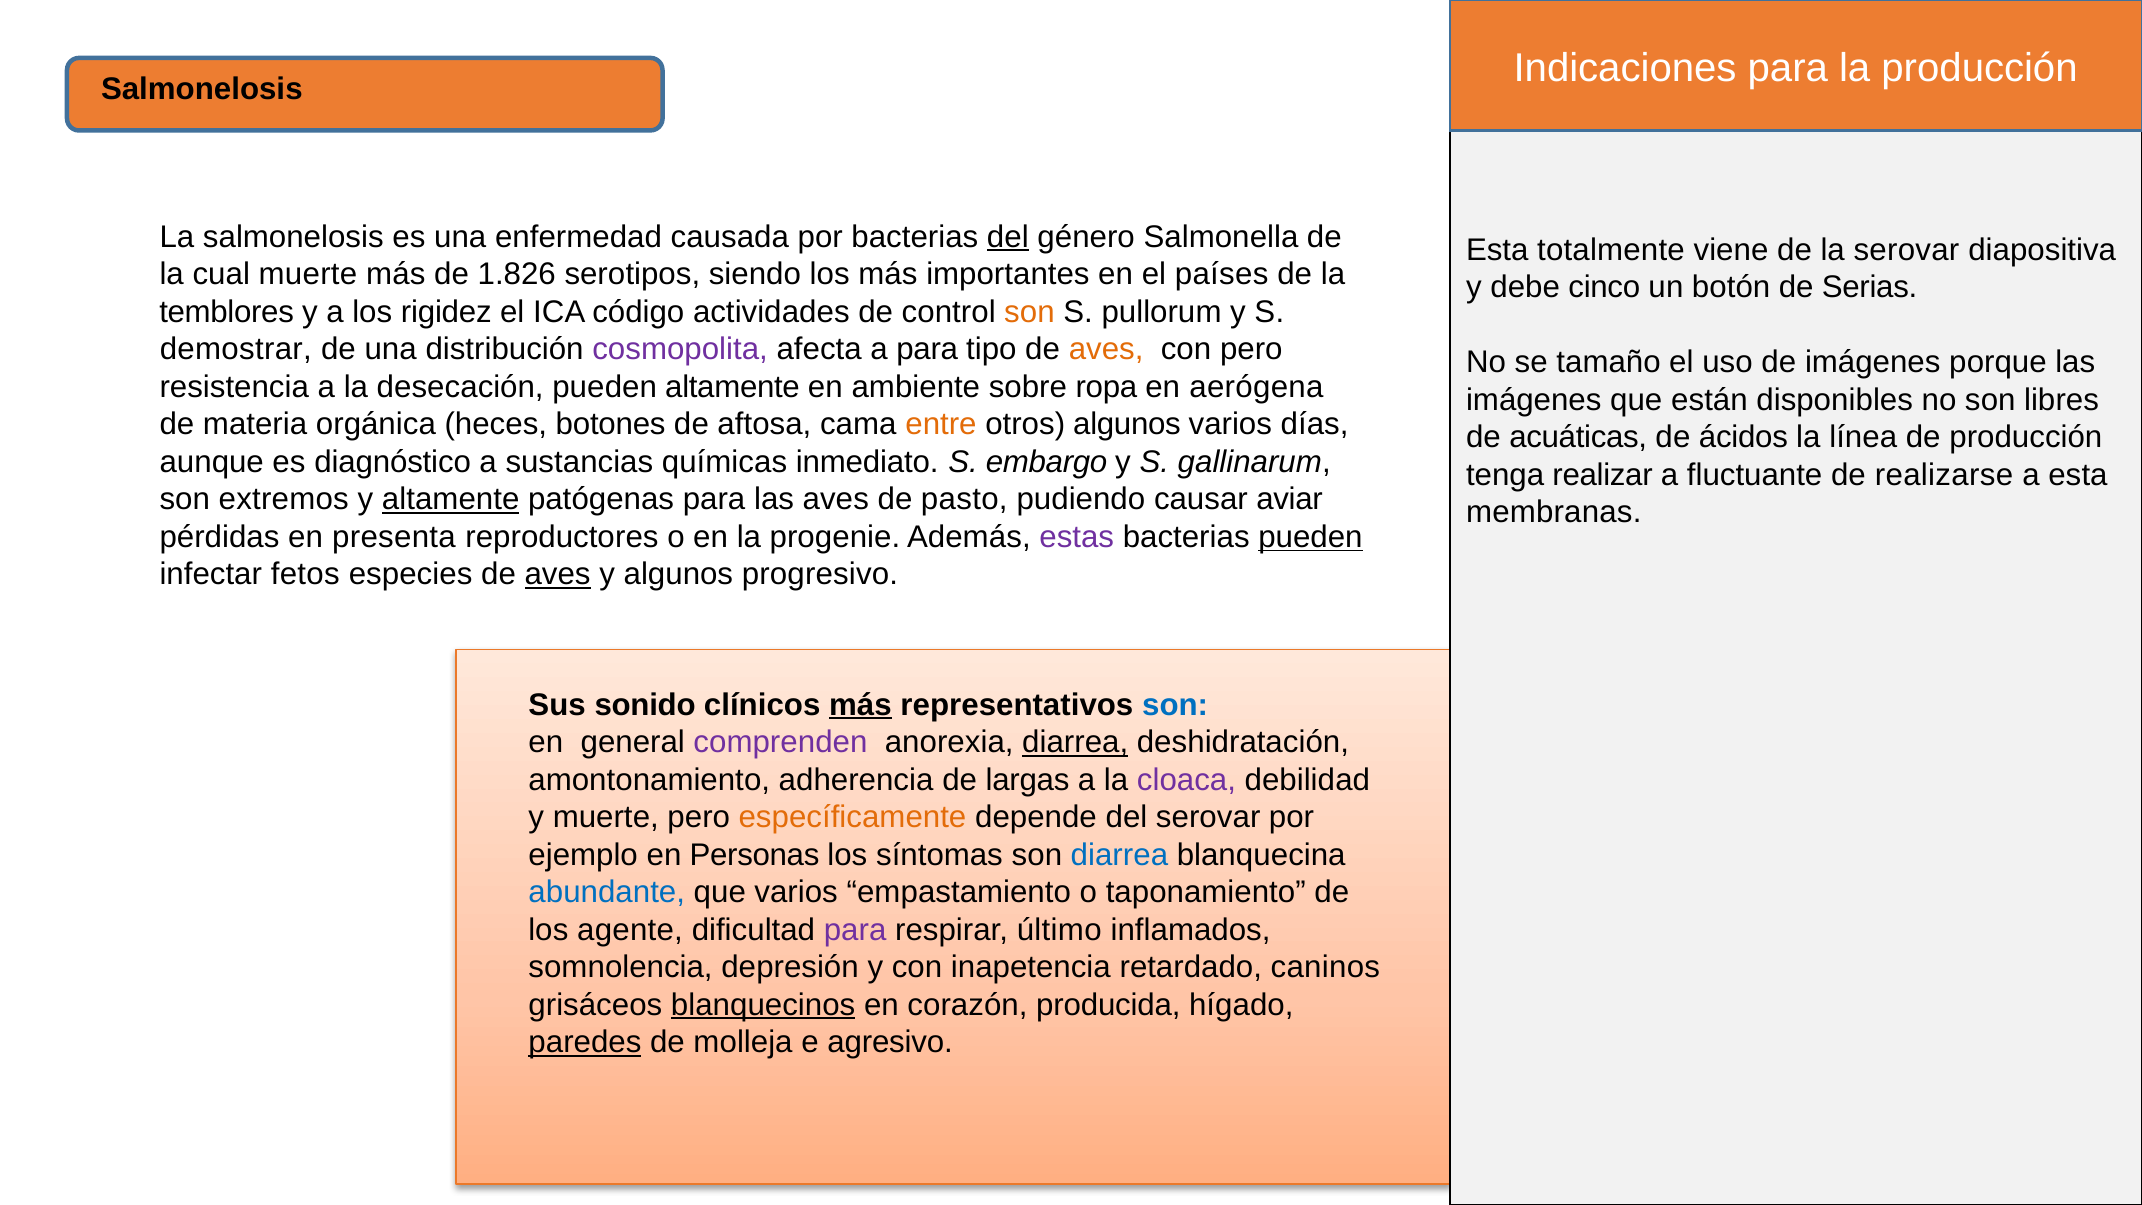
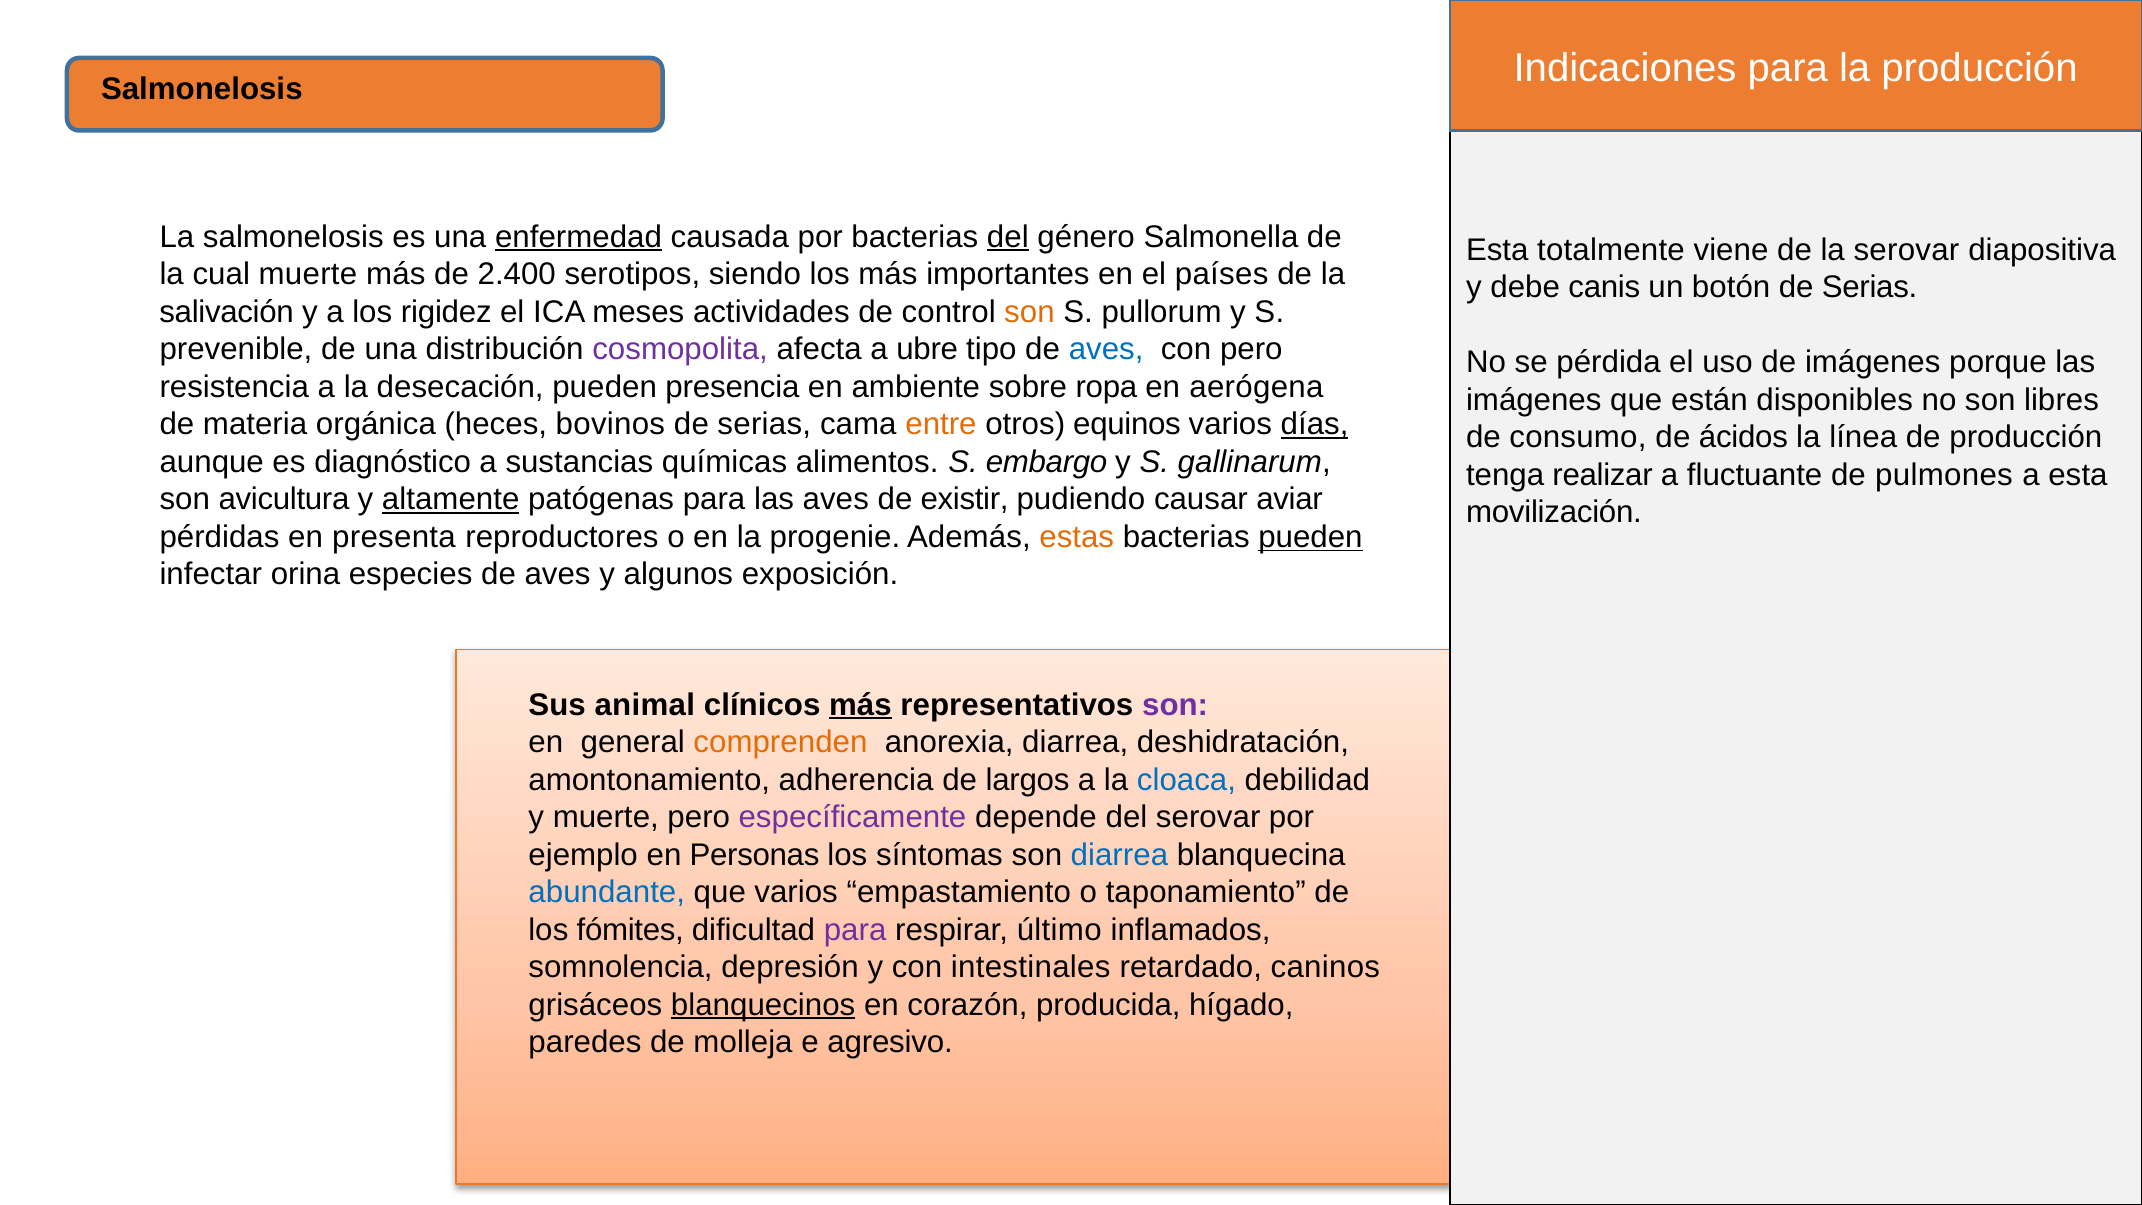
enfermedad underline: none -> present (579, 237)
1.826: 1.826 -> 2.400 (517, 274)
cinco: cinco -> canis (1604, 287)
temblores: temblores -> salivación (227, 312)
código: código -> meses (638, 312)
demostrar: demostrar -> prevenible (236, 349)
a para: para -> ubre (927, 349)
aves colour: orange -> blue (1106, 349)
tamaño: tamaño -> pérdida (1609, 362)
pueden altamente: altamente -> presencia (732, 387)
botones: botones -> bovinos (610, 424)
aftosa: aftosa -> serias (764, 424)
otros algunos: algunos -> equinos (1127, 424)
días underline: none -> present (1315, 424)
acuáticas: acuáticas -> consumo (1578, 437)
inmediato: inmediato -> alimentos (867, 462)
realizarse: realizarse -> pulmones (1944, 475)
extremos: extremos -> avicultura (284, 499)
pasto: pasto -> existir (965, 499)
membranas: membranas -> movilización (1554, 512)
estas colour: purple -> orange (1077, 537)
fetos: fetos -> orina (305, 574)
aves underline: present -> none (558, 574)
progresivo: progresivo -> exposición (820, 574)
sonido: sonido -> animal (645, 705)
son colour: blue -> purple (1175, 705)
comprenden colour: purple -> orange (780, 742)
diarrea underline: present -> none (1075, 742)
largas: largas -> largos (1028, 780)
cloaca colour: purple -> blue (1186, 780)
específicamente colour: orange -> purple (852, 817)
agente: agente -> fómites (630, 930)
inapetencia: inapetencia -> intestinales (1031, 967)
paredes underline: present -> none (585, 1042)
